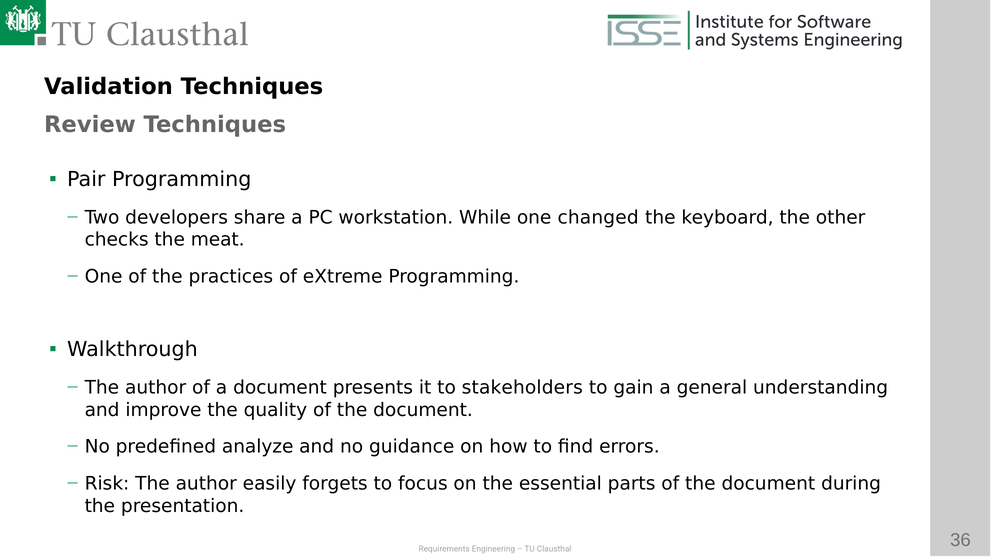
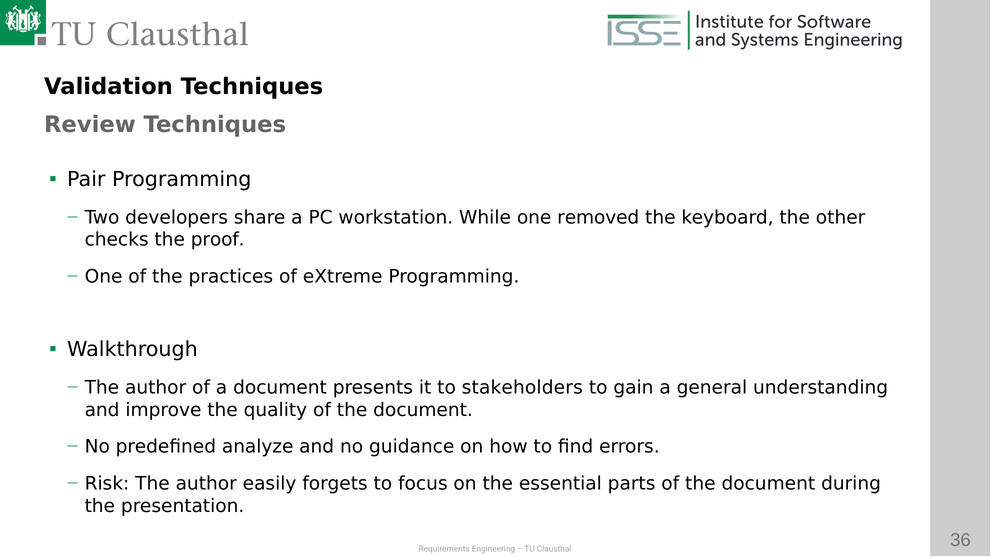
changed: changed -> removed (598, 218)
meat: meat -> proof (218, 240)
